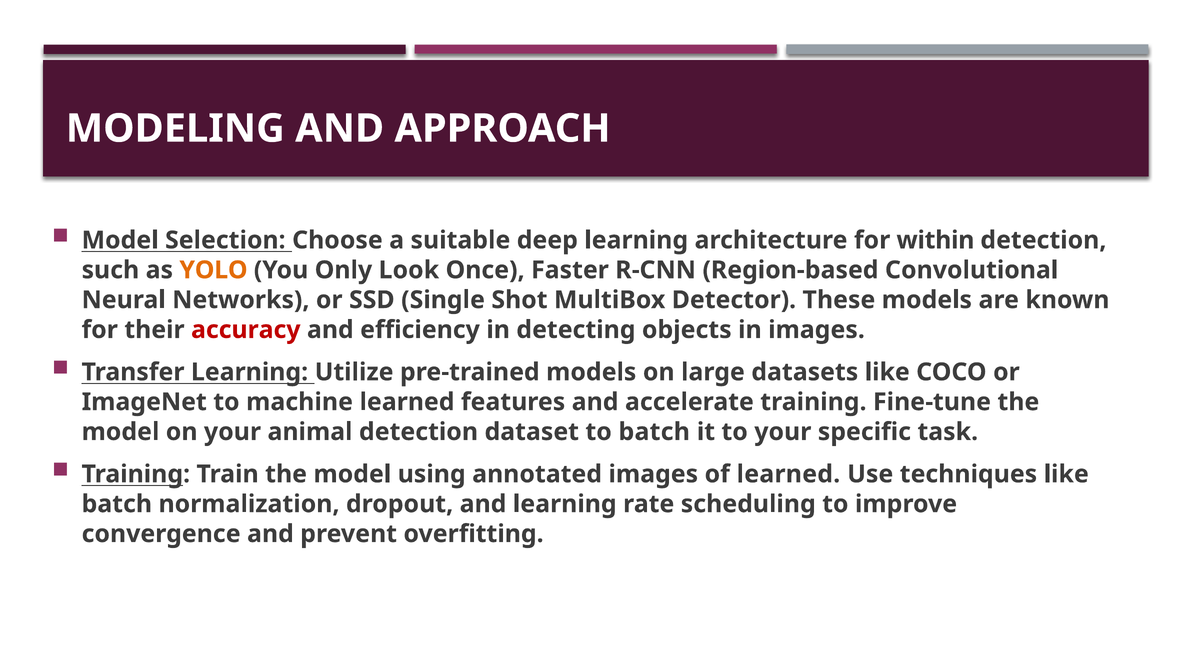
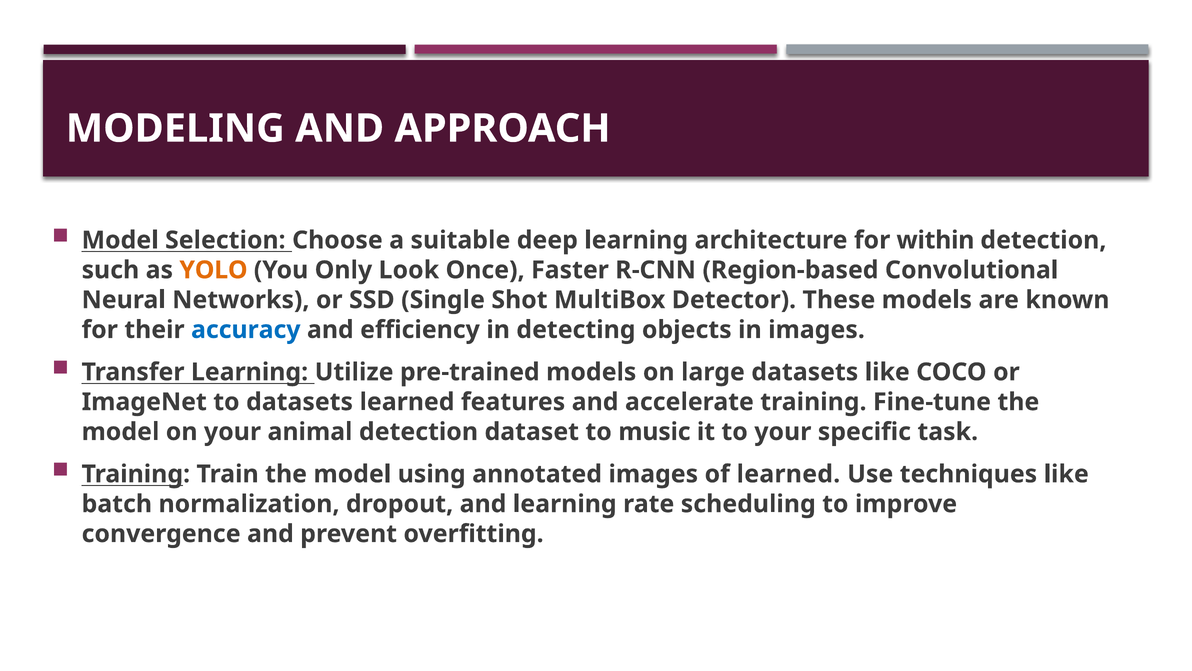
accuracy colour: red -> blue (246, 330)
to machine: machine -> datasets (300, 402)
to batch: batch -> music (654, 432)
